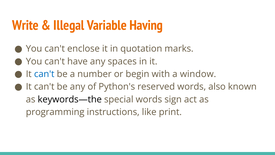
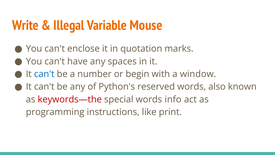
Having: Having -> Mouse (146, 25)
keywords—the colour: black -> red (70, 99)
sign: sign -> info (173, 99)
